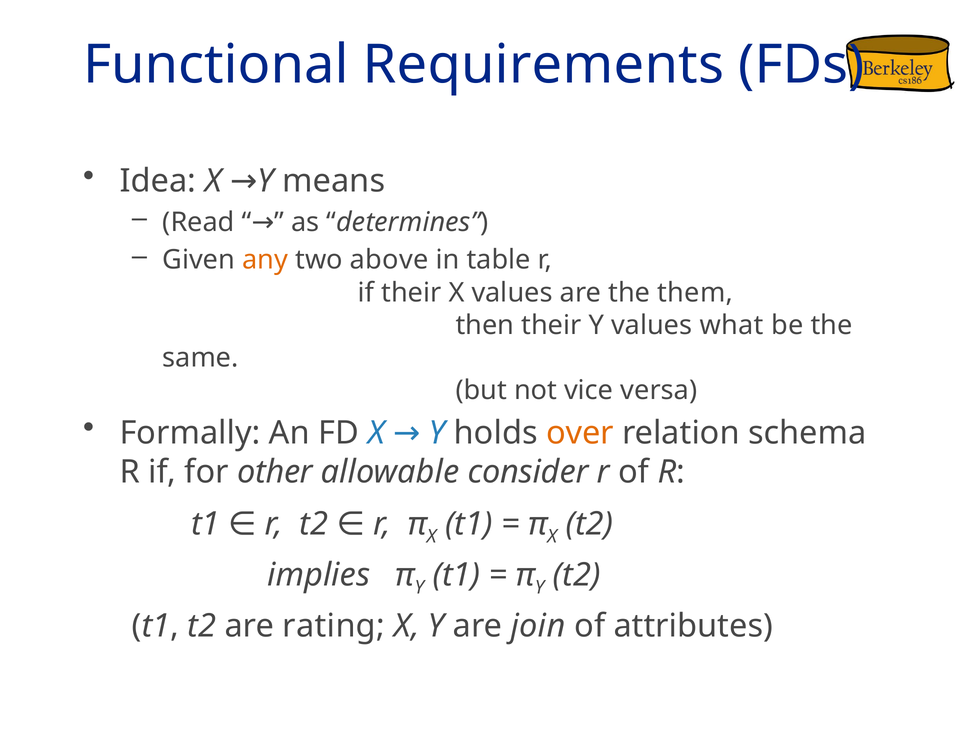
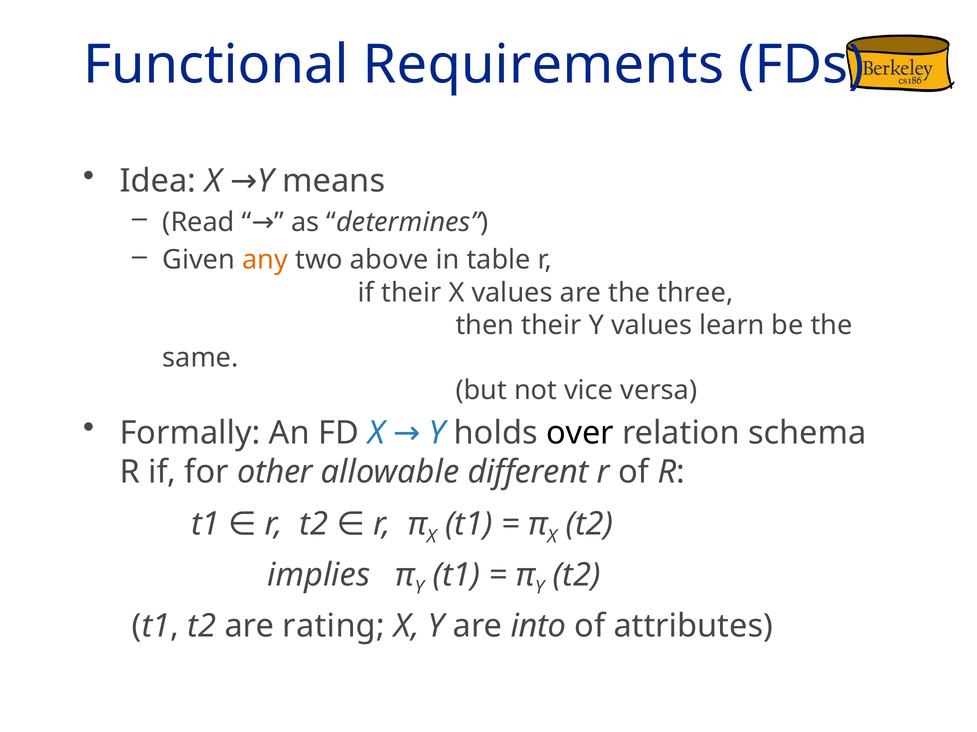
them: them -> three (695, 293)
what: what -> learn (732, 325)
over colour: orange -> black (580, 433)
consider: consider -> different (528, 472)
join: join -> into (538, 626)
